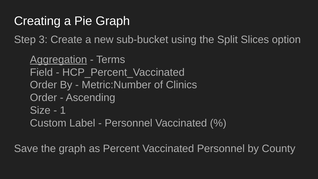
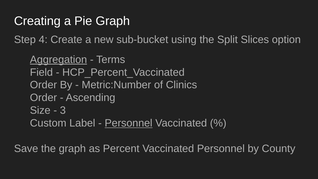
3: 3 -> 4 (43, 40)
1: 1 -> 3 (63, 110)
Personnel underline: none -> present (129, 123)
